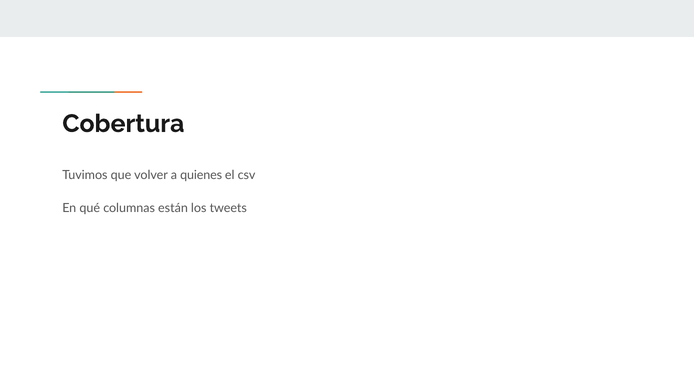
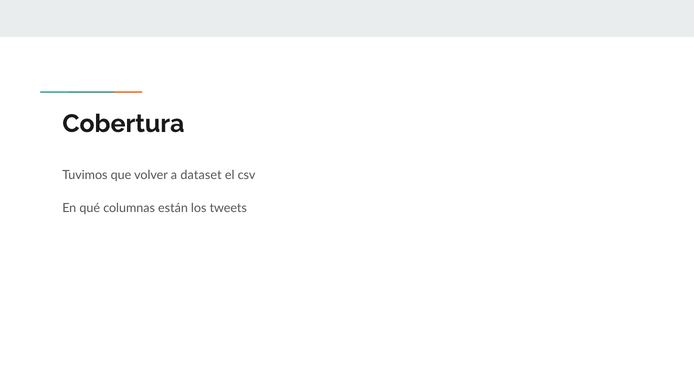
quienes: quienes -> dataset (201, 175)
